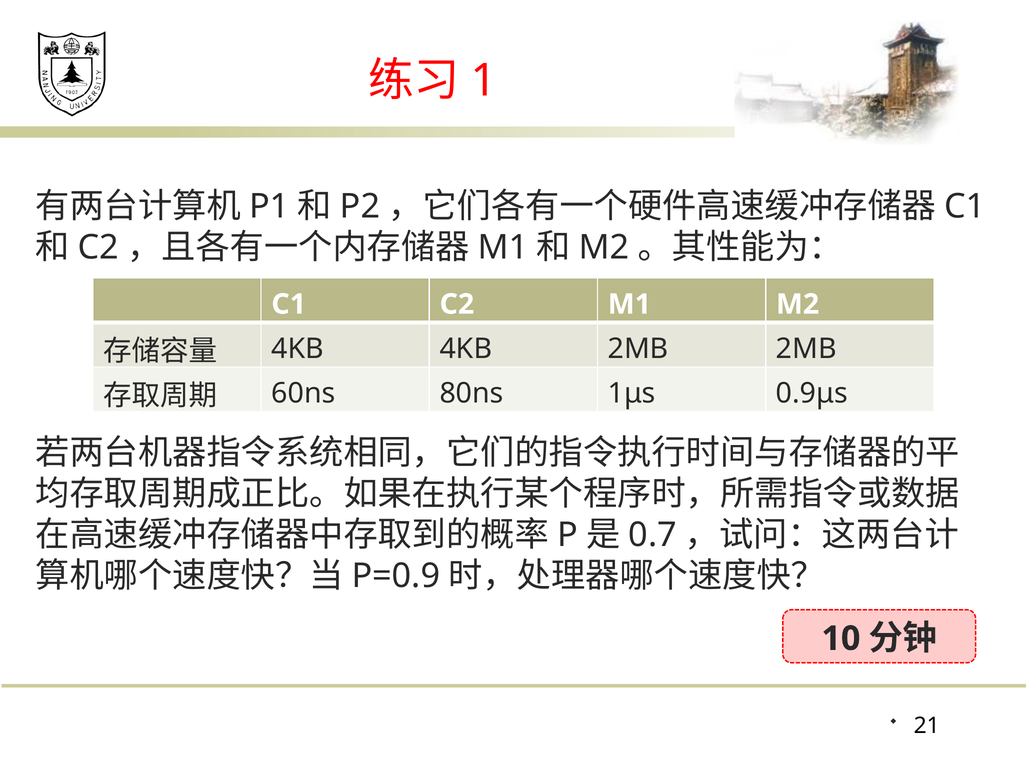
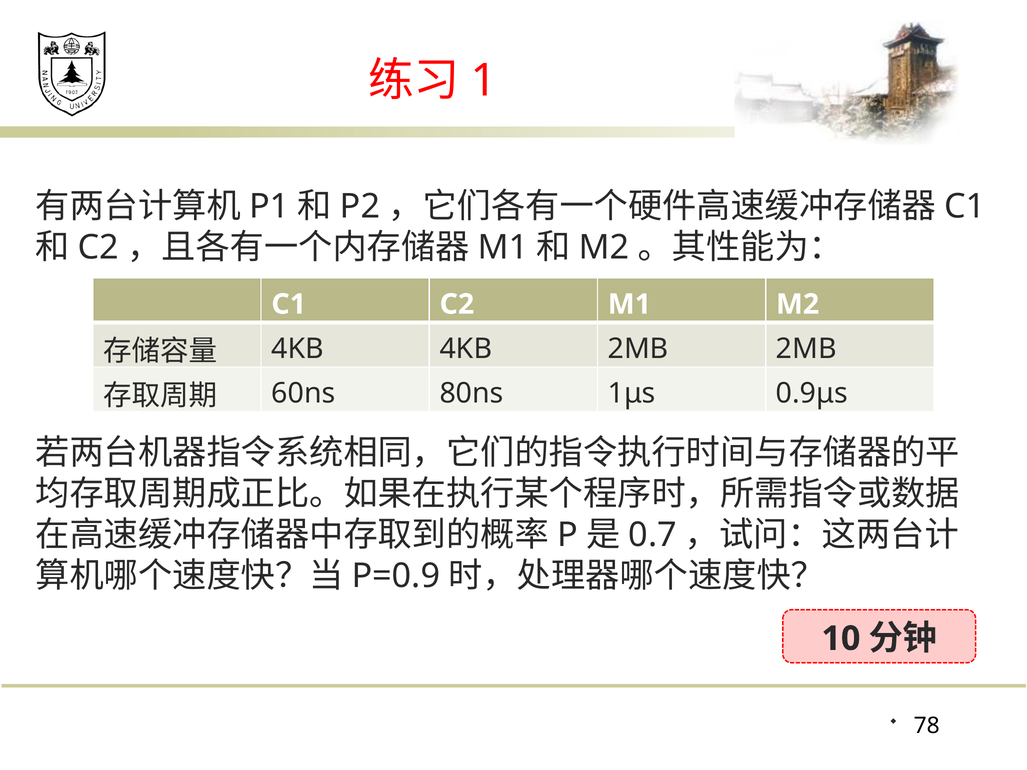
21: 21 -> 78 (927, 726)
